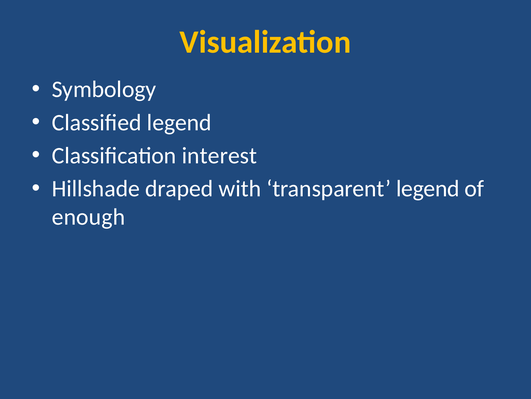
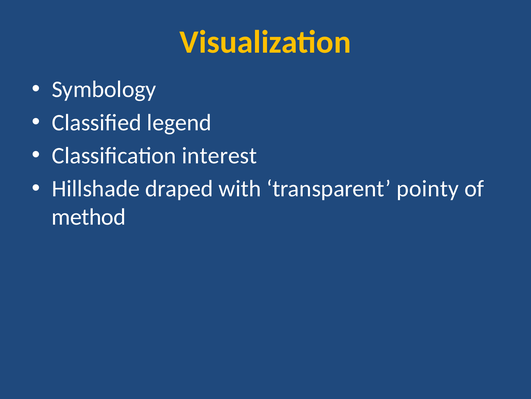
transparent legend: legend -> pointy (428, 188)
enough: enough -> method (89, 217)
